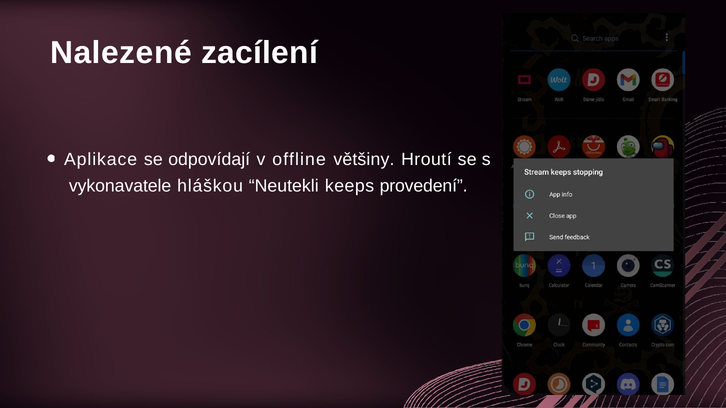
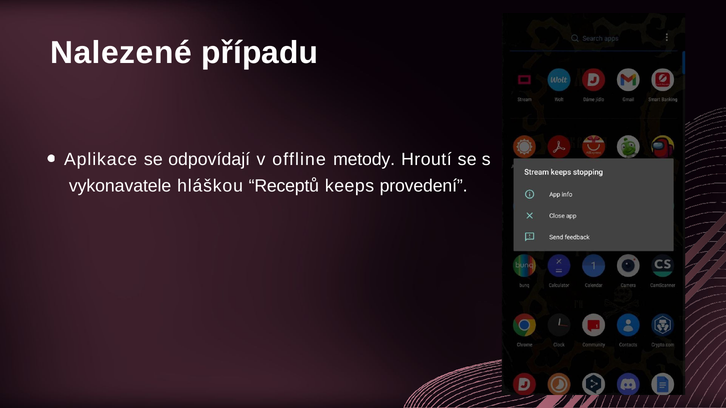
zacílení: zacílení -> případu (260, 53)
většiny: většiny -> metody (364, 160)
Neutekli: Neutekli -> Receptů (284, 186)
